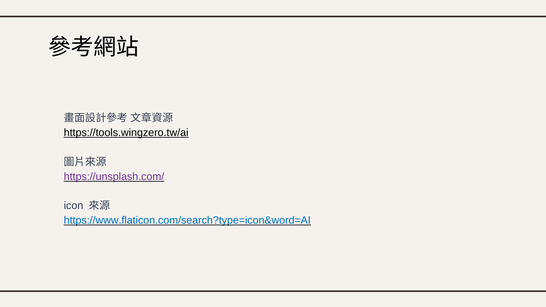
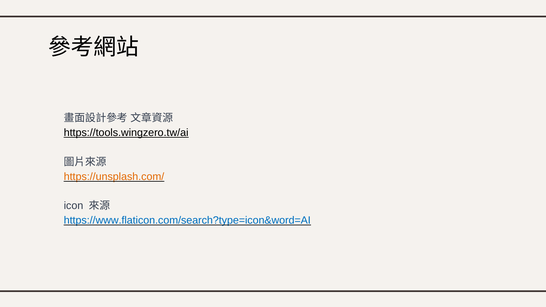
https://unsplash.com/ colour: purple -> orange (114, 177)
